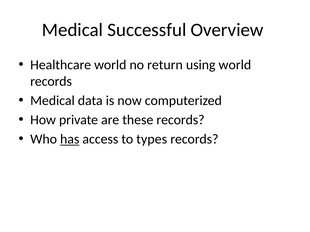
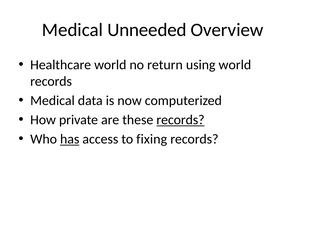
Successful: Successful -> Unneeded (147, 30)
records underline: none -> present (180, 120)
types: types -> fixing (152, 139)
